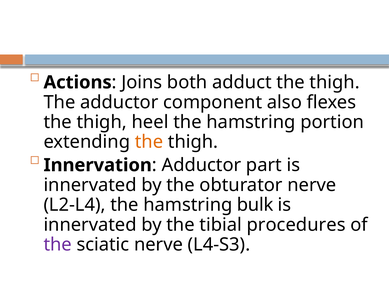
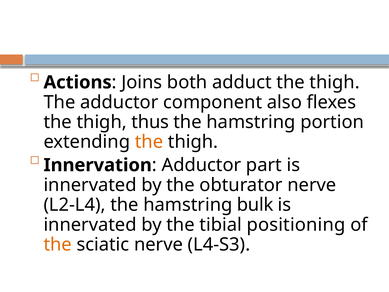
heel: heel -> thus (150, 122)
procedures: procedures -> positioning (296, 225)
the colour: purple -> orange (58, 244)
